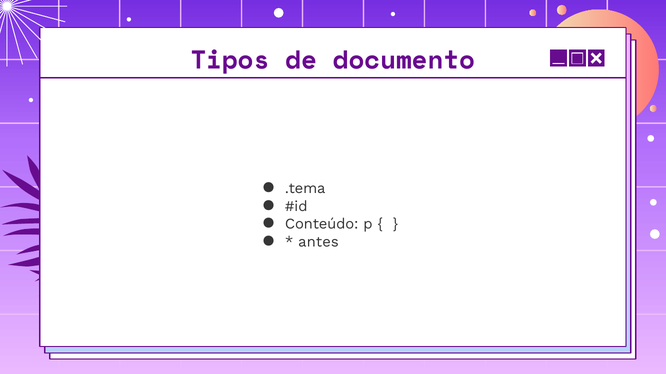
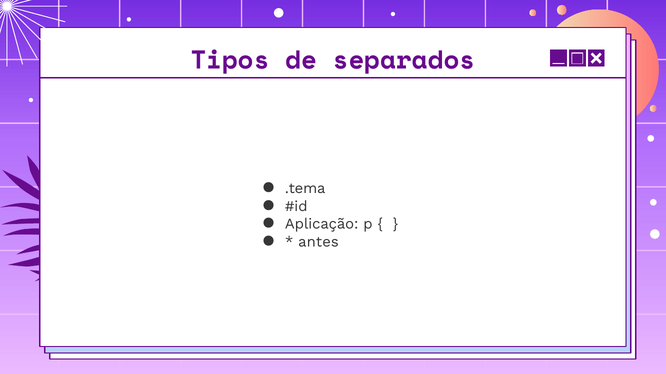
documento: documento -> separados (404, 60)
Conteúdo: Conteúdo -> Aplicação (322, 224)
